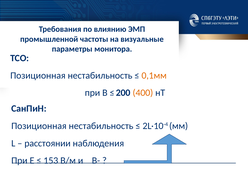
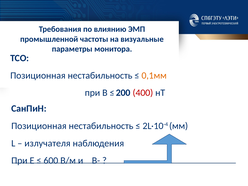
400 colour: orange -> red (143, 93)
расстоянии: расстоянии -> излучателя (47, 143)
153: 153 -> 600 (51, 161)
